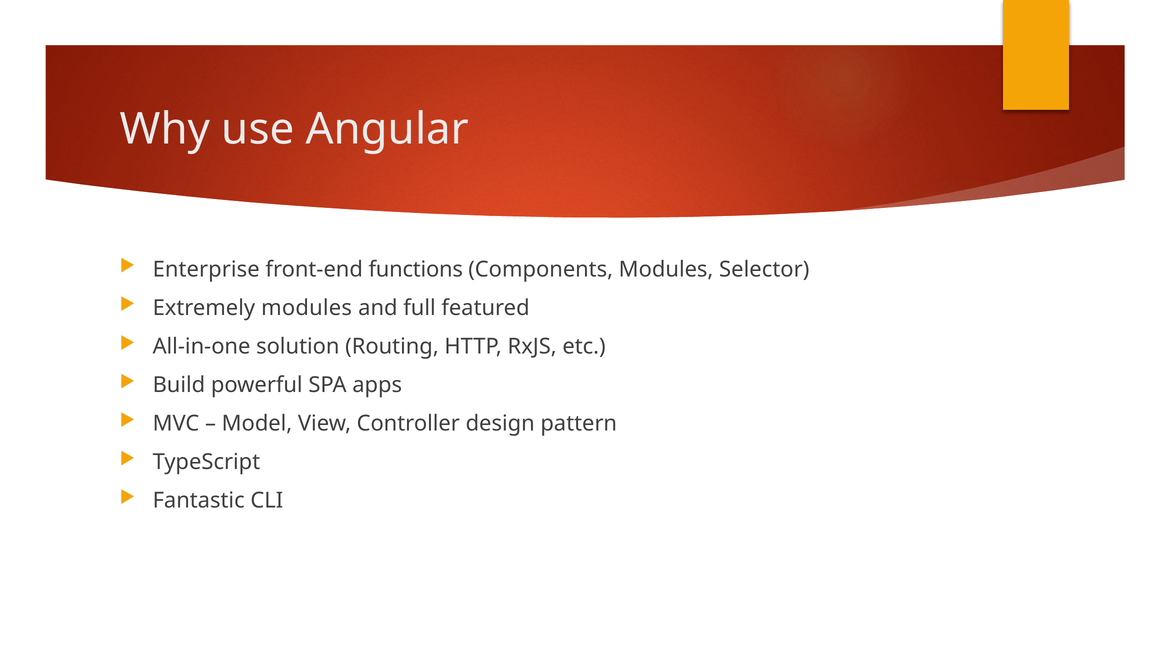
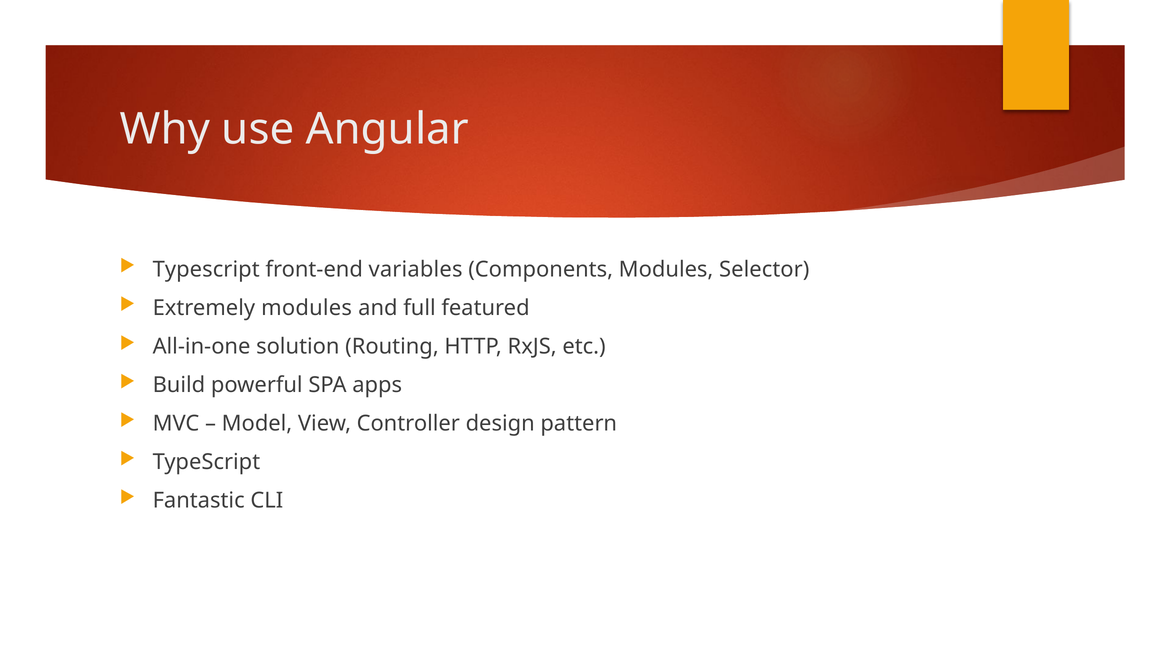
Enterprise: Enterprise -> Typescript (206, 269)
functions: functions -> variables (416, 269)
